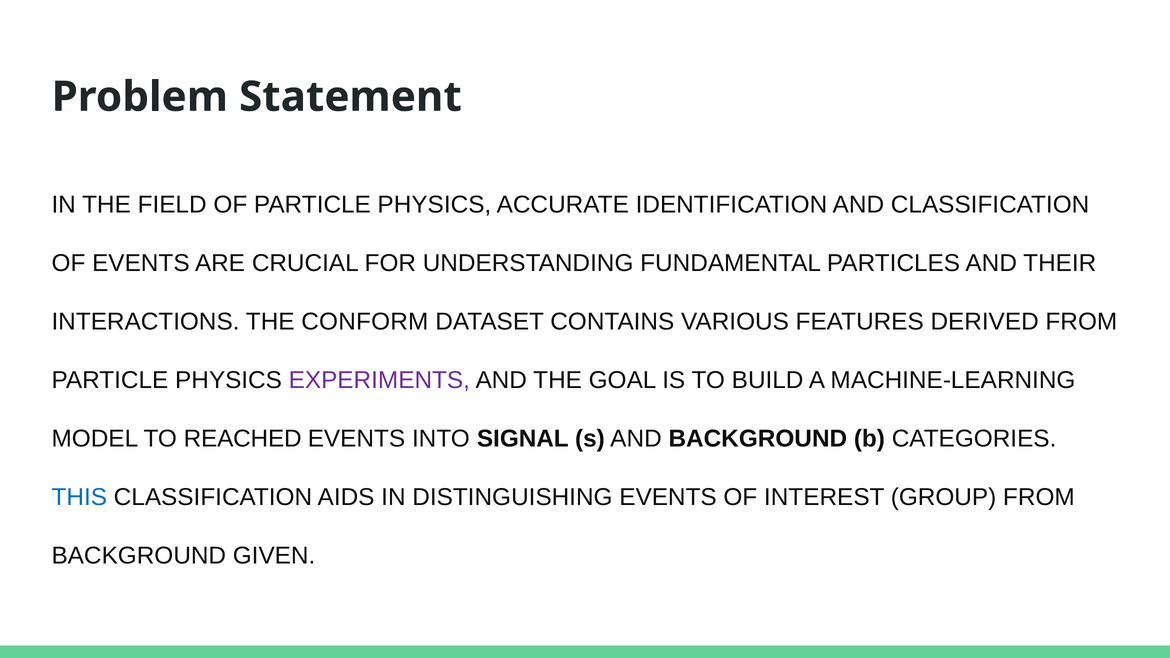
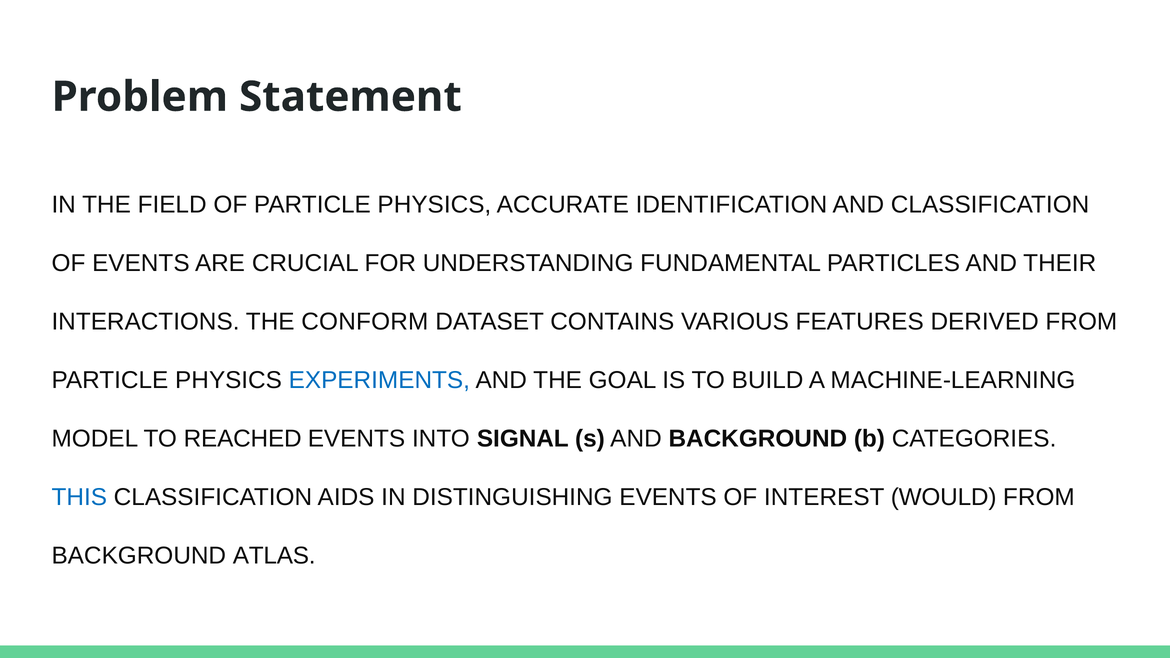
EXPERIMENTS colour: purple -> blue (379, 380)
GROUP: GROUP -> WOULD (944, 497)
GIVEN: GIVEN -> ATLAS (274, 556)
